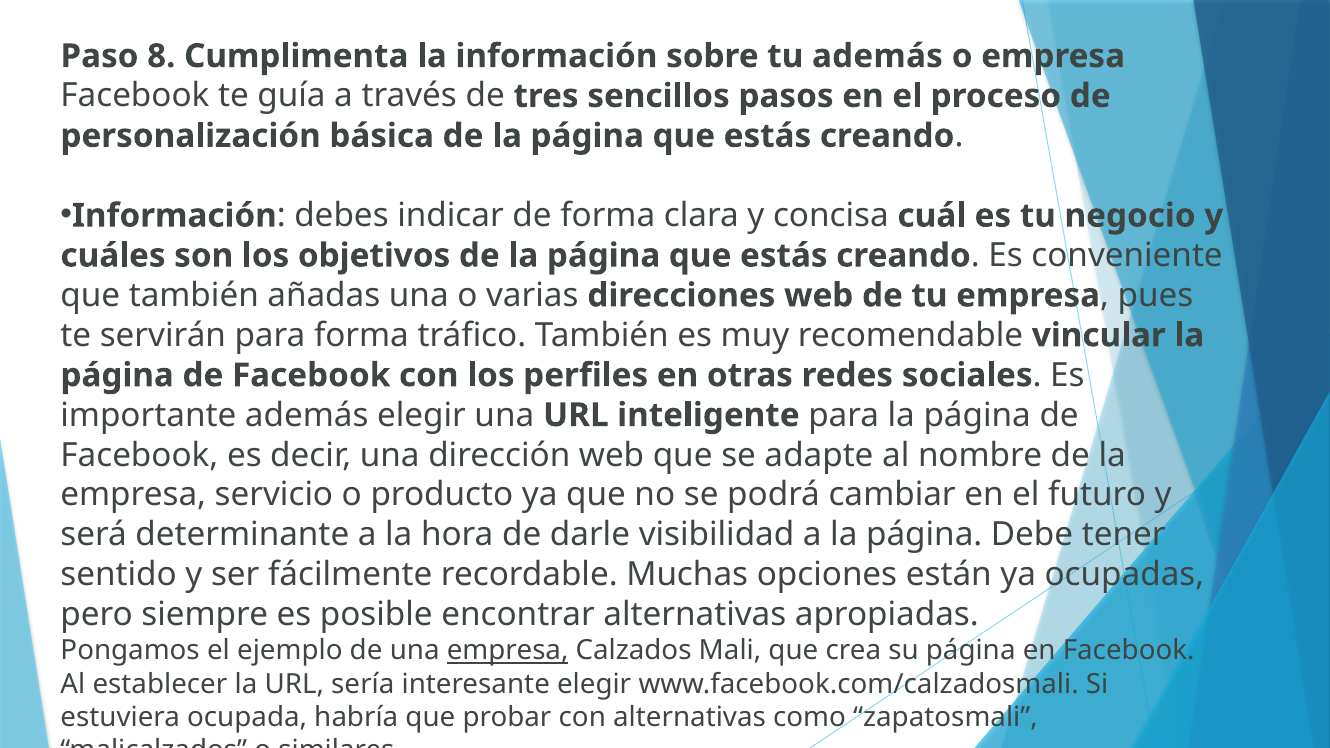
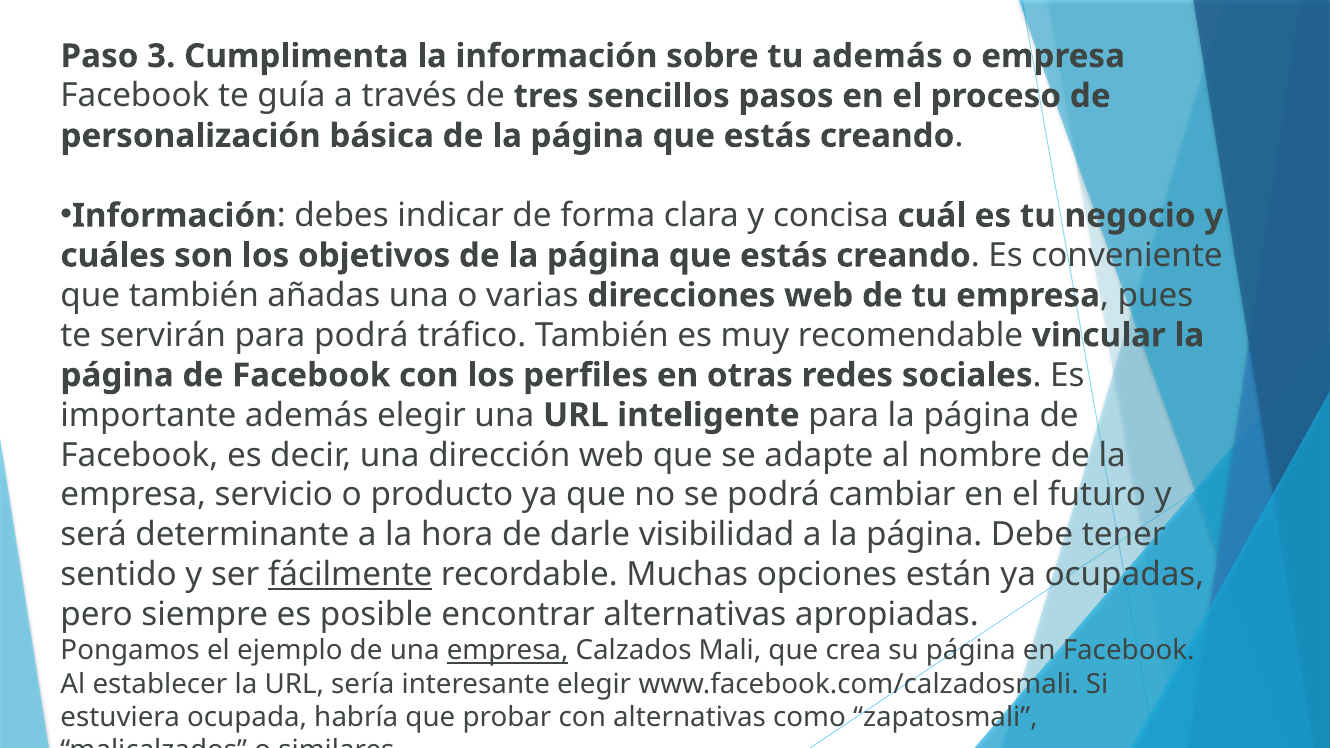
8: 8 -> 3 (161, 56)
para forma: forma -> podrá (361, 335)
fácilmente underline: none -> present (350, 575)
